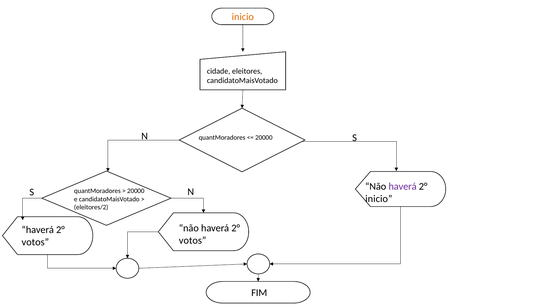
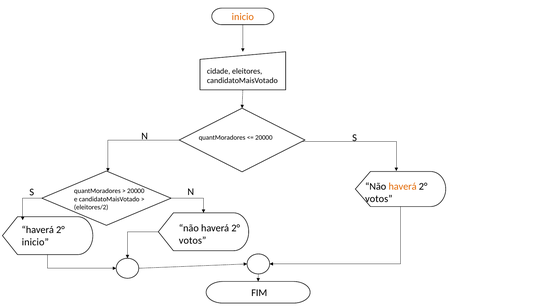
haverá colour: purple -> orange (403, 187)
inicio: inicio -> votos (379, 199)
votos: votos -> inicio (35, 242)
